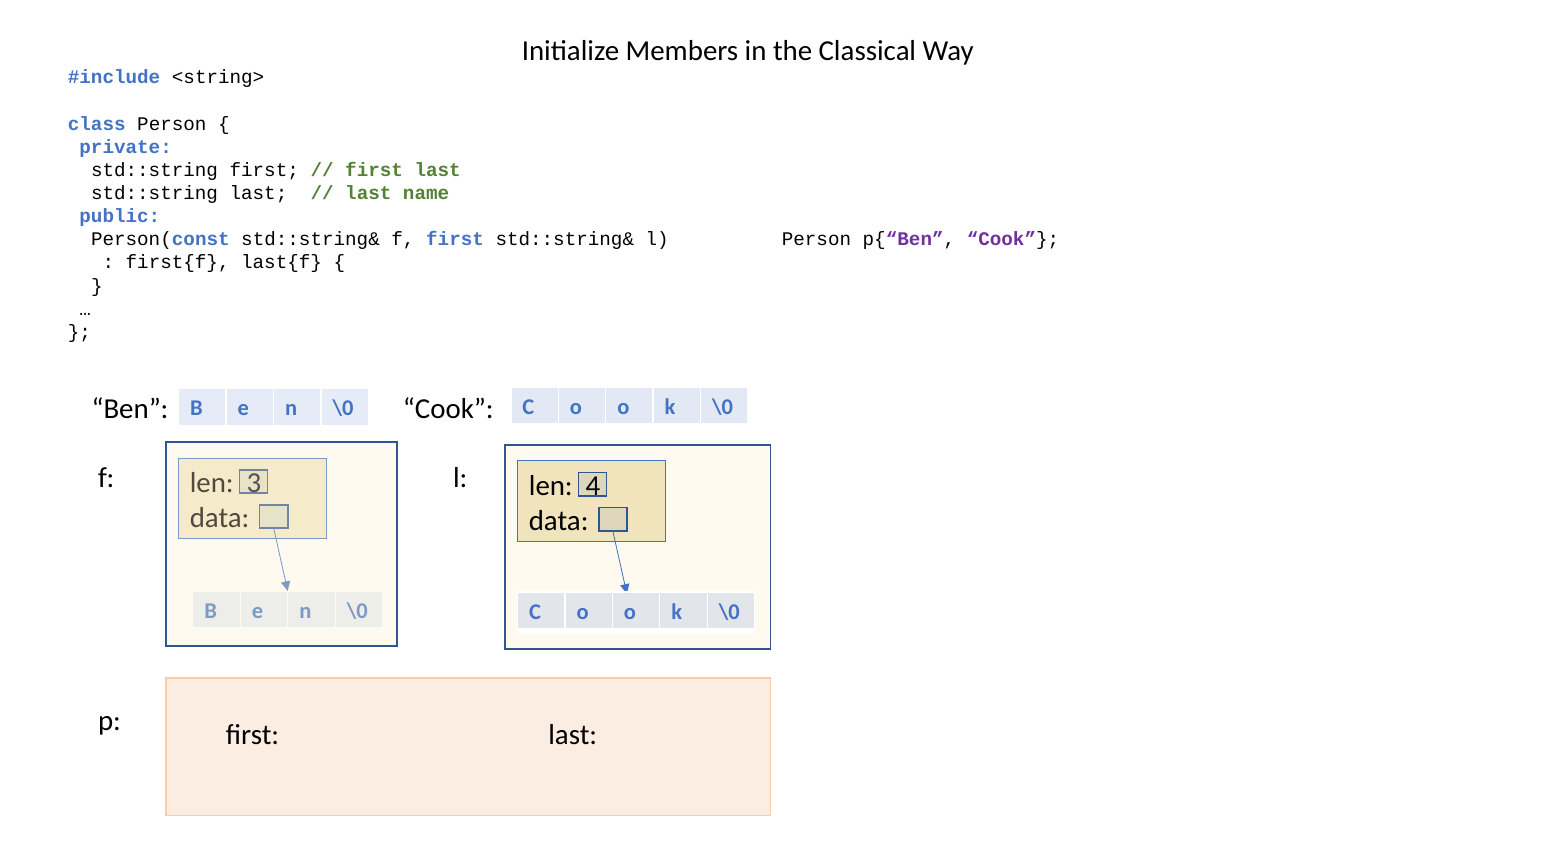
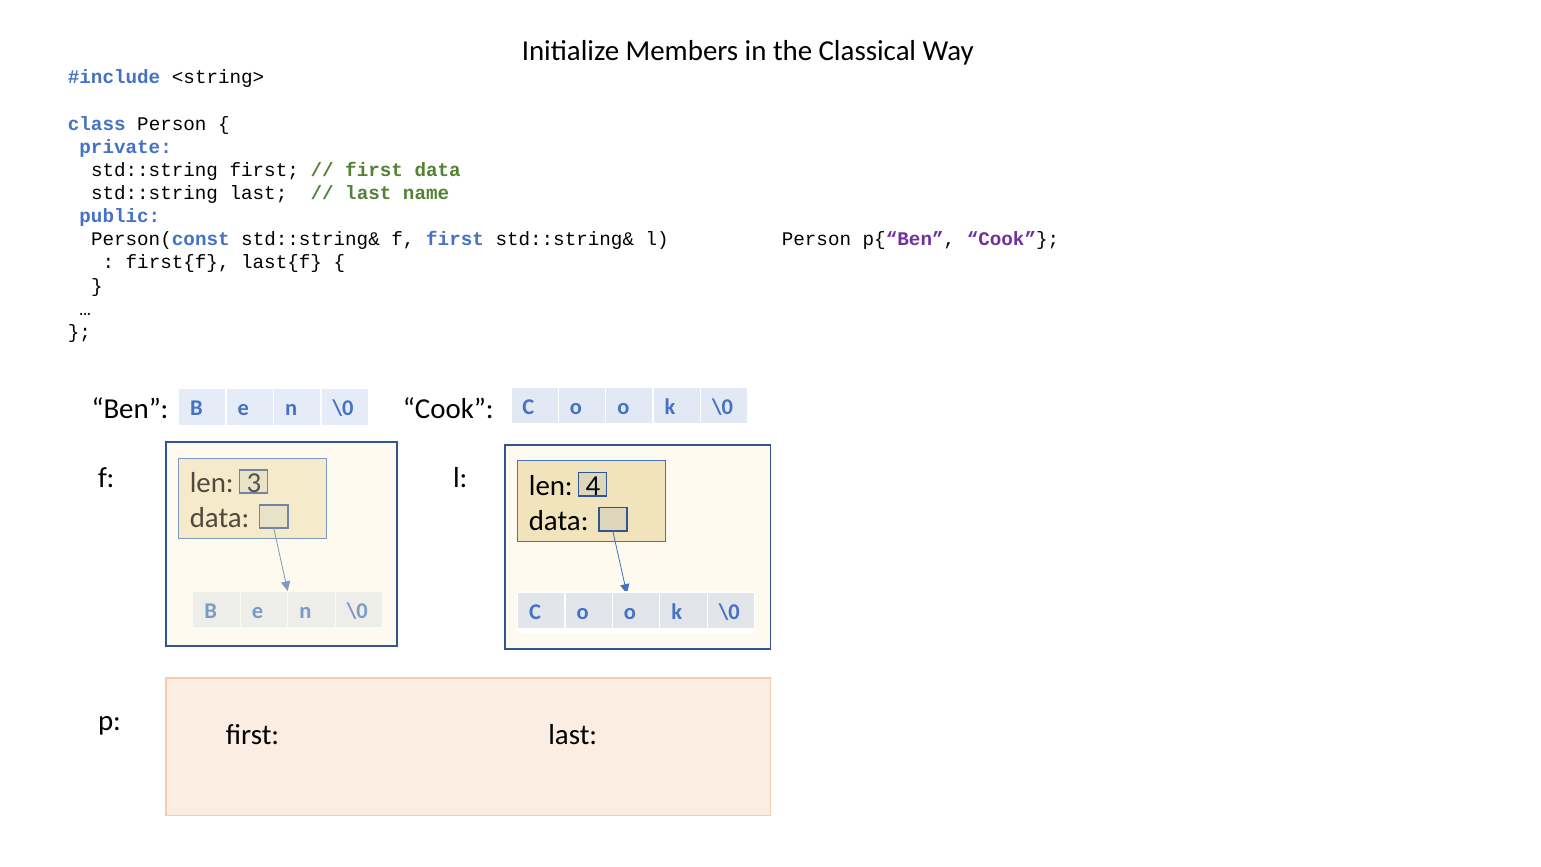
last: last -> data (438, 170)
